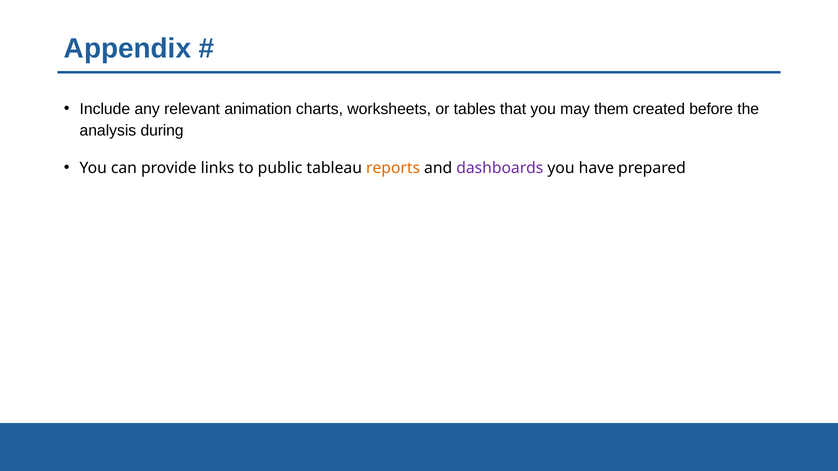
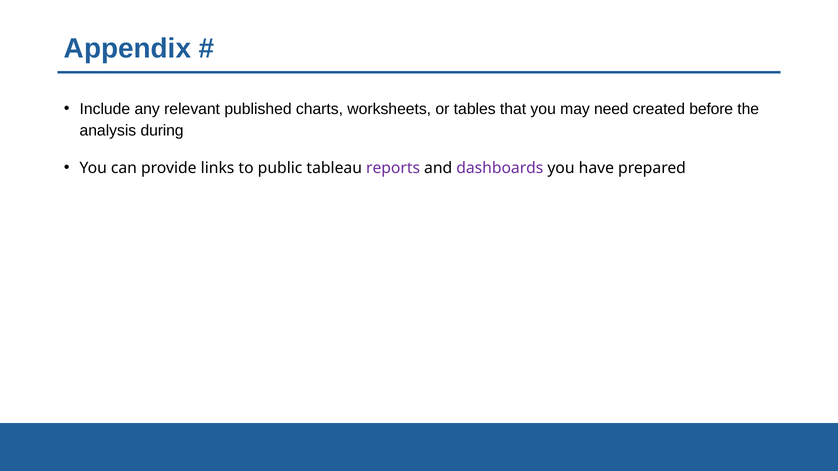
animation: animation -> published (258, 109)
them: them -> need (611, 109)
reports colour: orange -> purple (393, 168)
